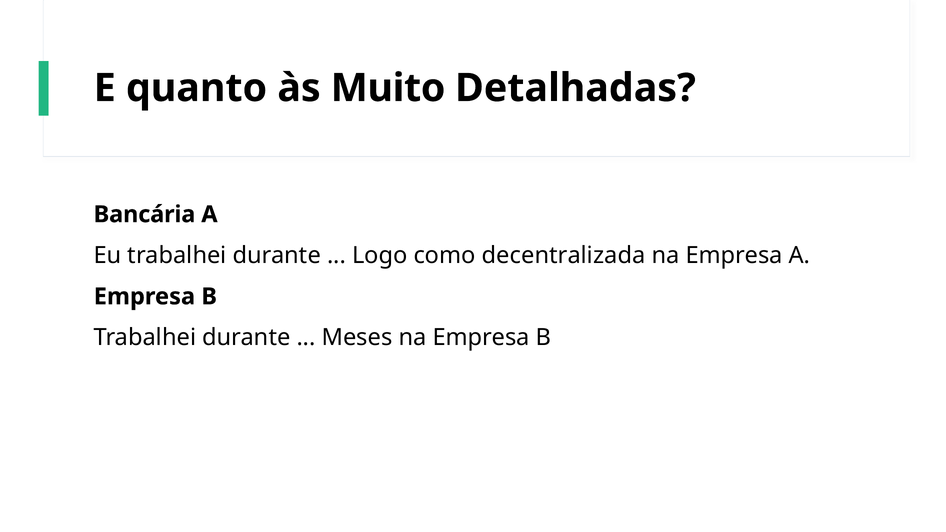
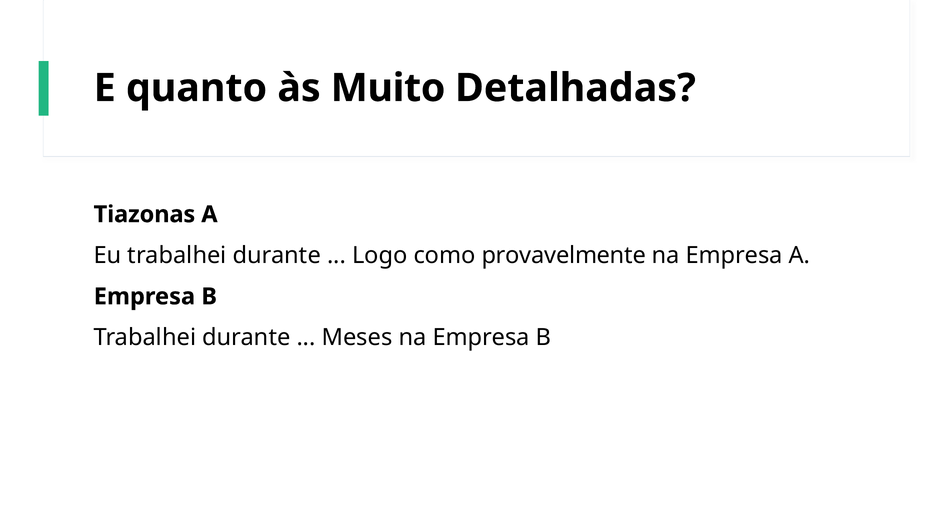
Bancária: Bancária -> Tiazonas (144, 214)
decentralizada: decentralizada -> provavelmente (564, 256)
